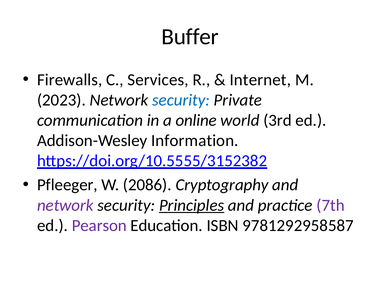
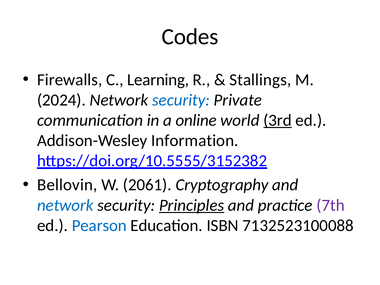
Buffer: Buffer -> Codes (190, 37)
Services: Services -> Learning (158, 80)
Internet: Internet -> Stallings (260, 80)
2023: 2023 -> 2024 (61, 100)
3rd underline: none -> present (278, 120)
Pfleeger: Pfleeger -> Bellovin (67, 185)
2086: 2086 -> 2061 (147, 185)
network colour: purple -> blue (65, 205)
Pearson colour: purple -> blue (99, 225)
9781292958587: 9781292958587 -> 7132523100088 (298, 225)
